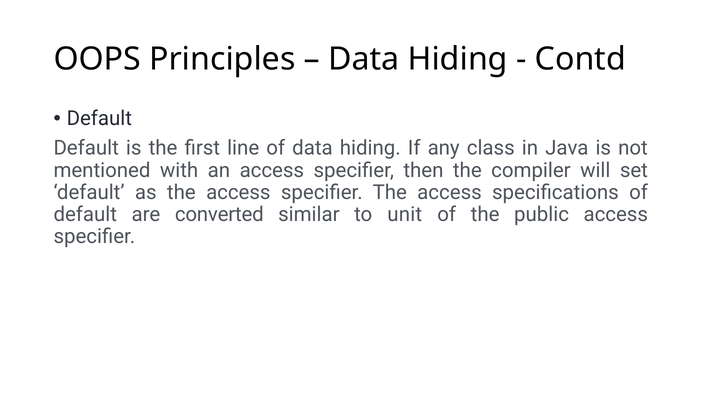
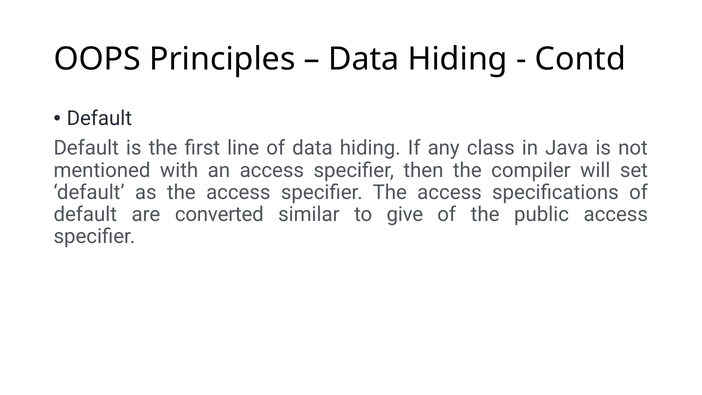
unit: unit -> give (405, 214)
